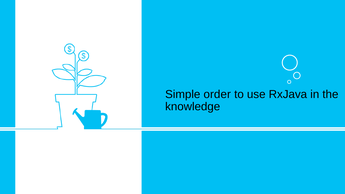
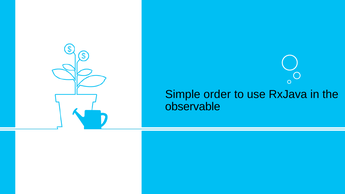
knowledge: knowledge -> observable (193, 107)
